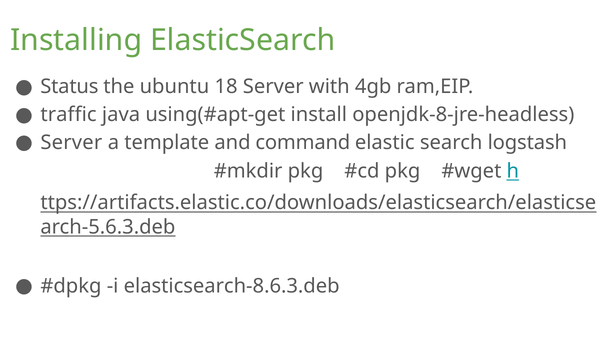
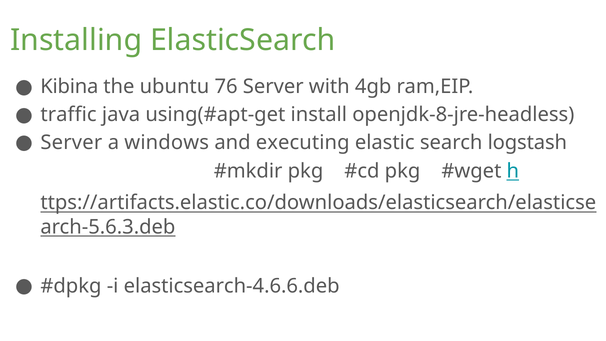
Status: Status -> Kibina (69, 87)
18: 18 -> 76 (226, 87)
template: template -> windows (167, 142)
command: command -> executing (303, 142)
elasticsearch-8.6.3.deb: elasticsearch-8.6.3.deb -> elasticsearch-4.6.6.deb (232, 286)
